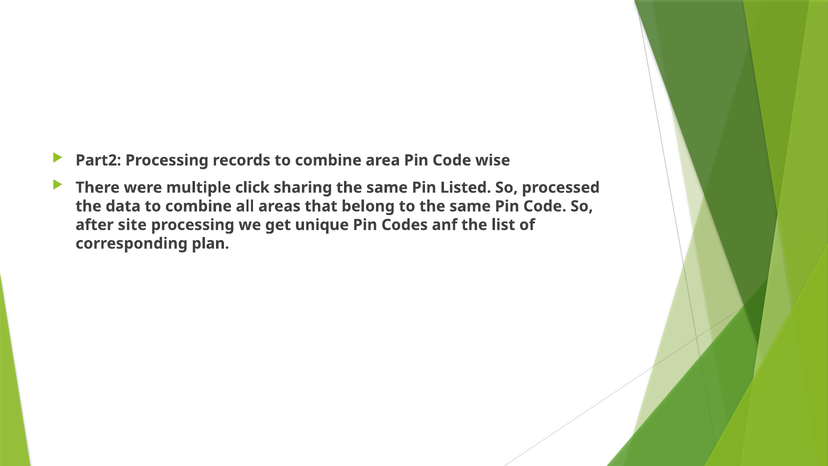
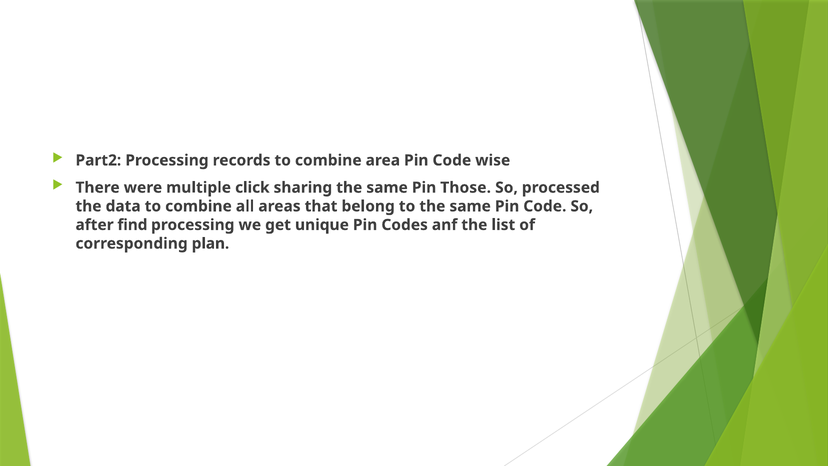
Listed: Listed -> Those (466, 188)
site: site -> find (132, 225)
